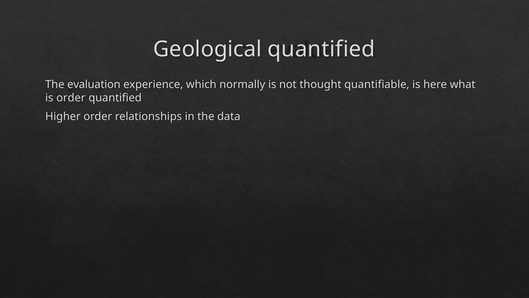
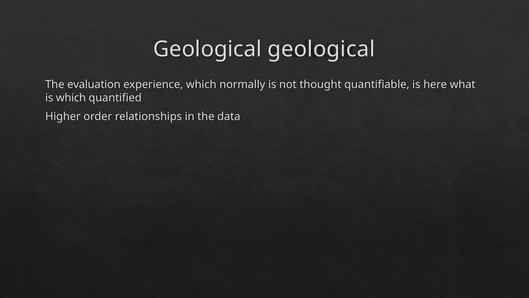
Geological quantified: quantified -> geological (321, 49)
is order: order -> which (71, 98)
